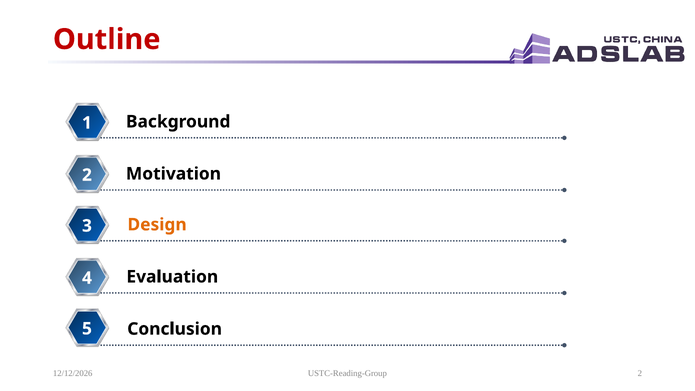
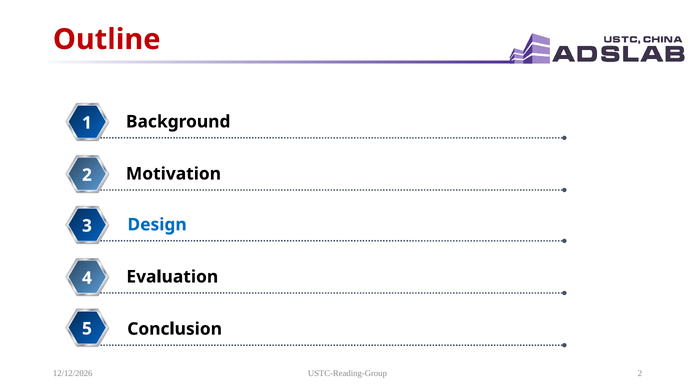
Design colour: orange -> blue (157, 225)
